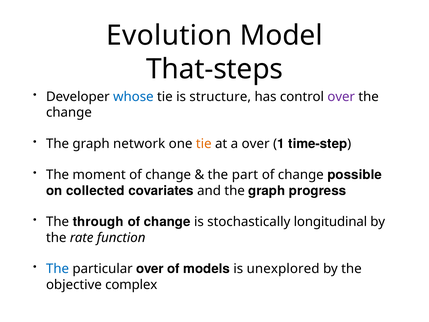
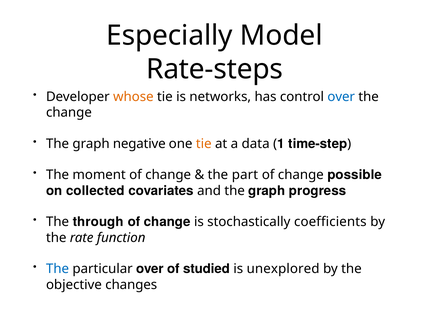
Evolution: Evolution -> Especially (169, 35)
That-steps: That-steps -> Rate-steps (215, 69)
whose colour: blue -> orange (133, 97)
structure: structure -> networks (220, 97)
over colour: purple -> blue (341, 97)
network: network -> negative (139, 144)
a over: over -> data (256, 144)
longitudinal: longitudinal -> coefficients (330, 222)
models: models -> studied (207, 268)
complex: complex -> changes (131, 284)
